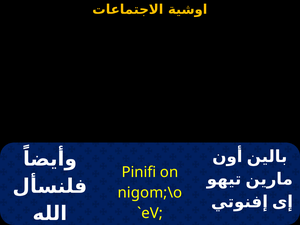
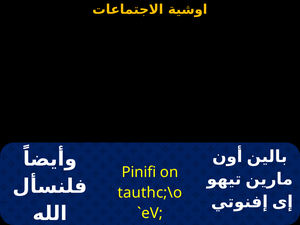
nigom;\o: nigom;\o -> tauthc;\o (150, 193)
